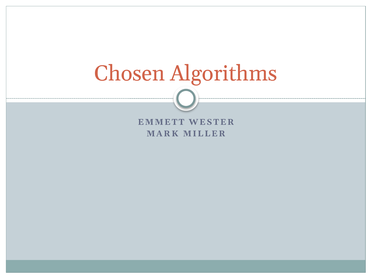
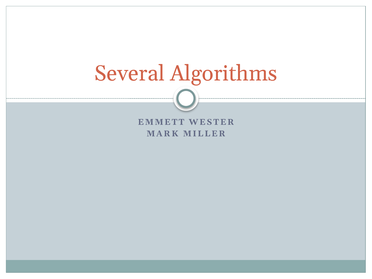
Chosen: Chosen -> Several (130, 73)
